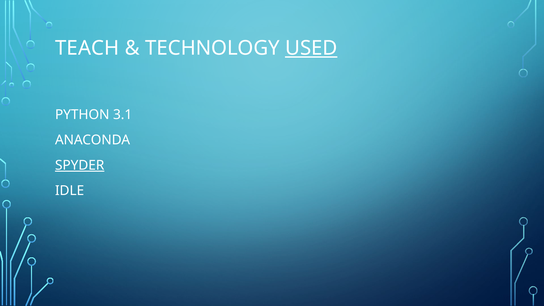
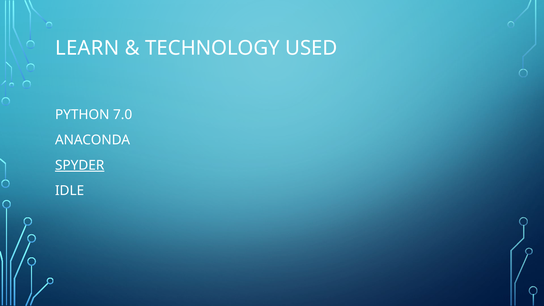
TEACH: TEACH -> LEARN (87, 48)
USED underline: present -> none (311, 48)
3.1: 3.1 -> 7.0 (123, 115)
